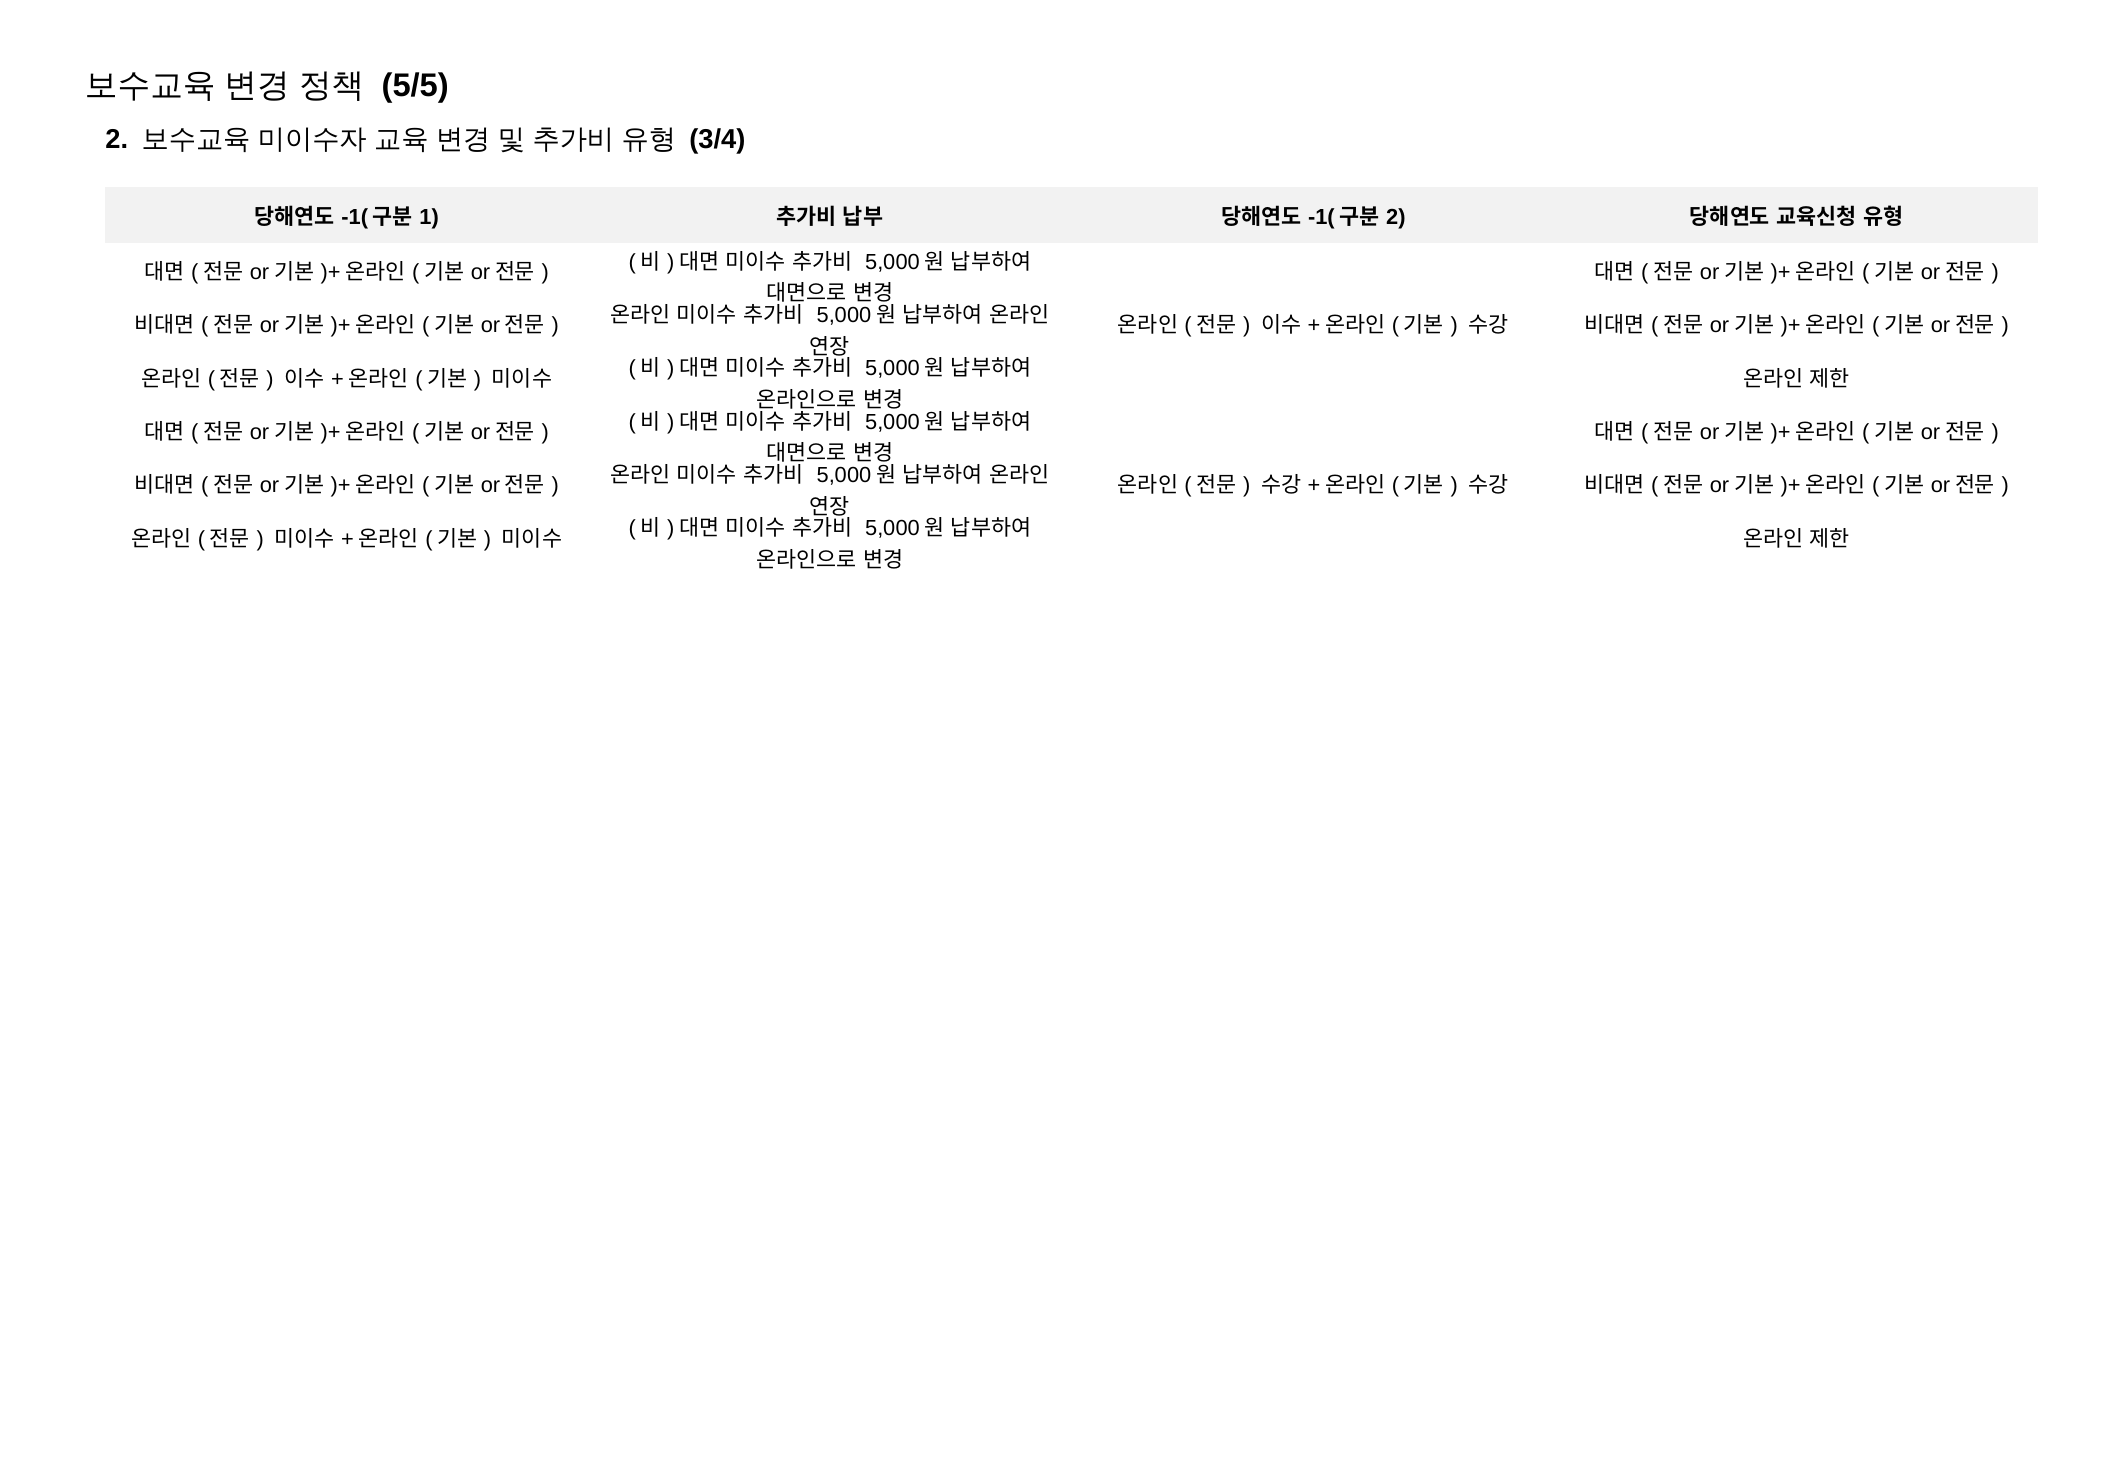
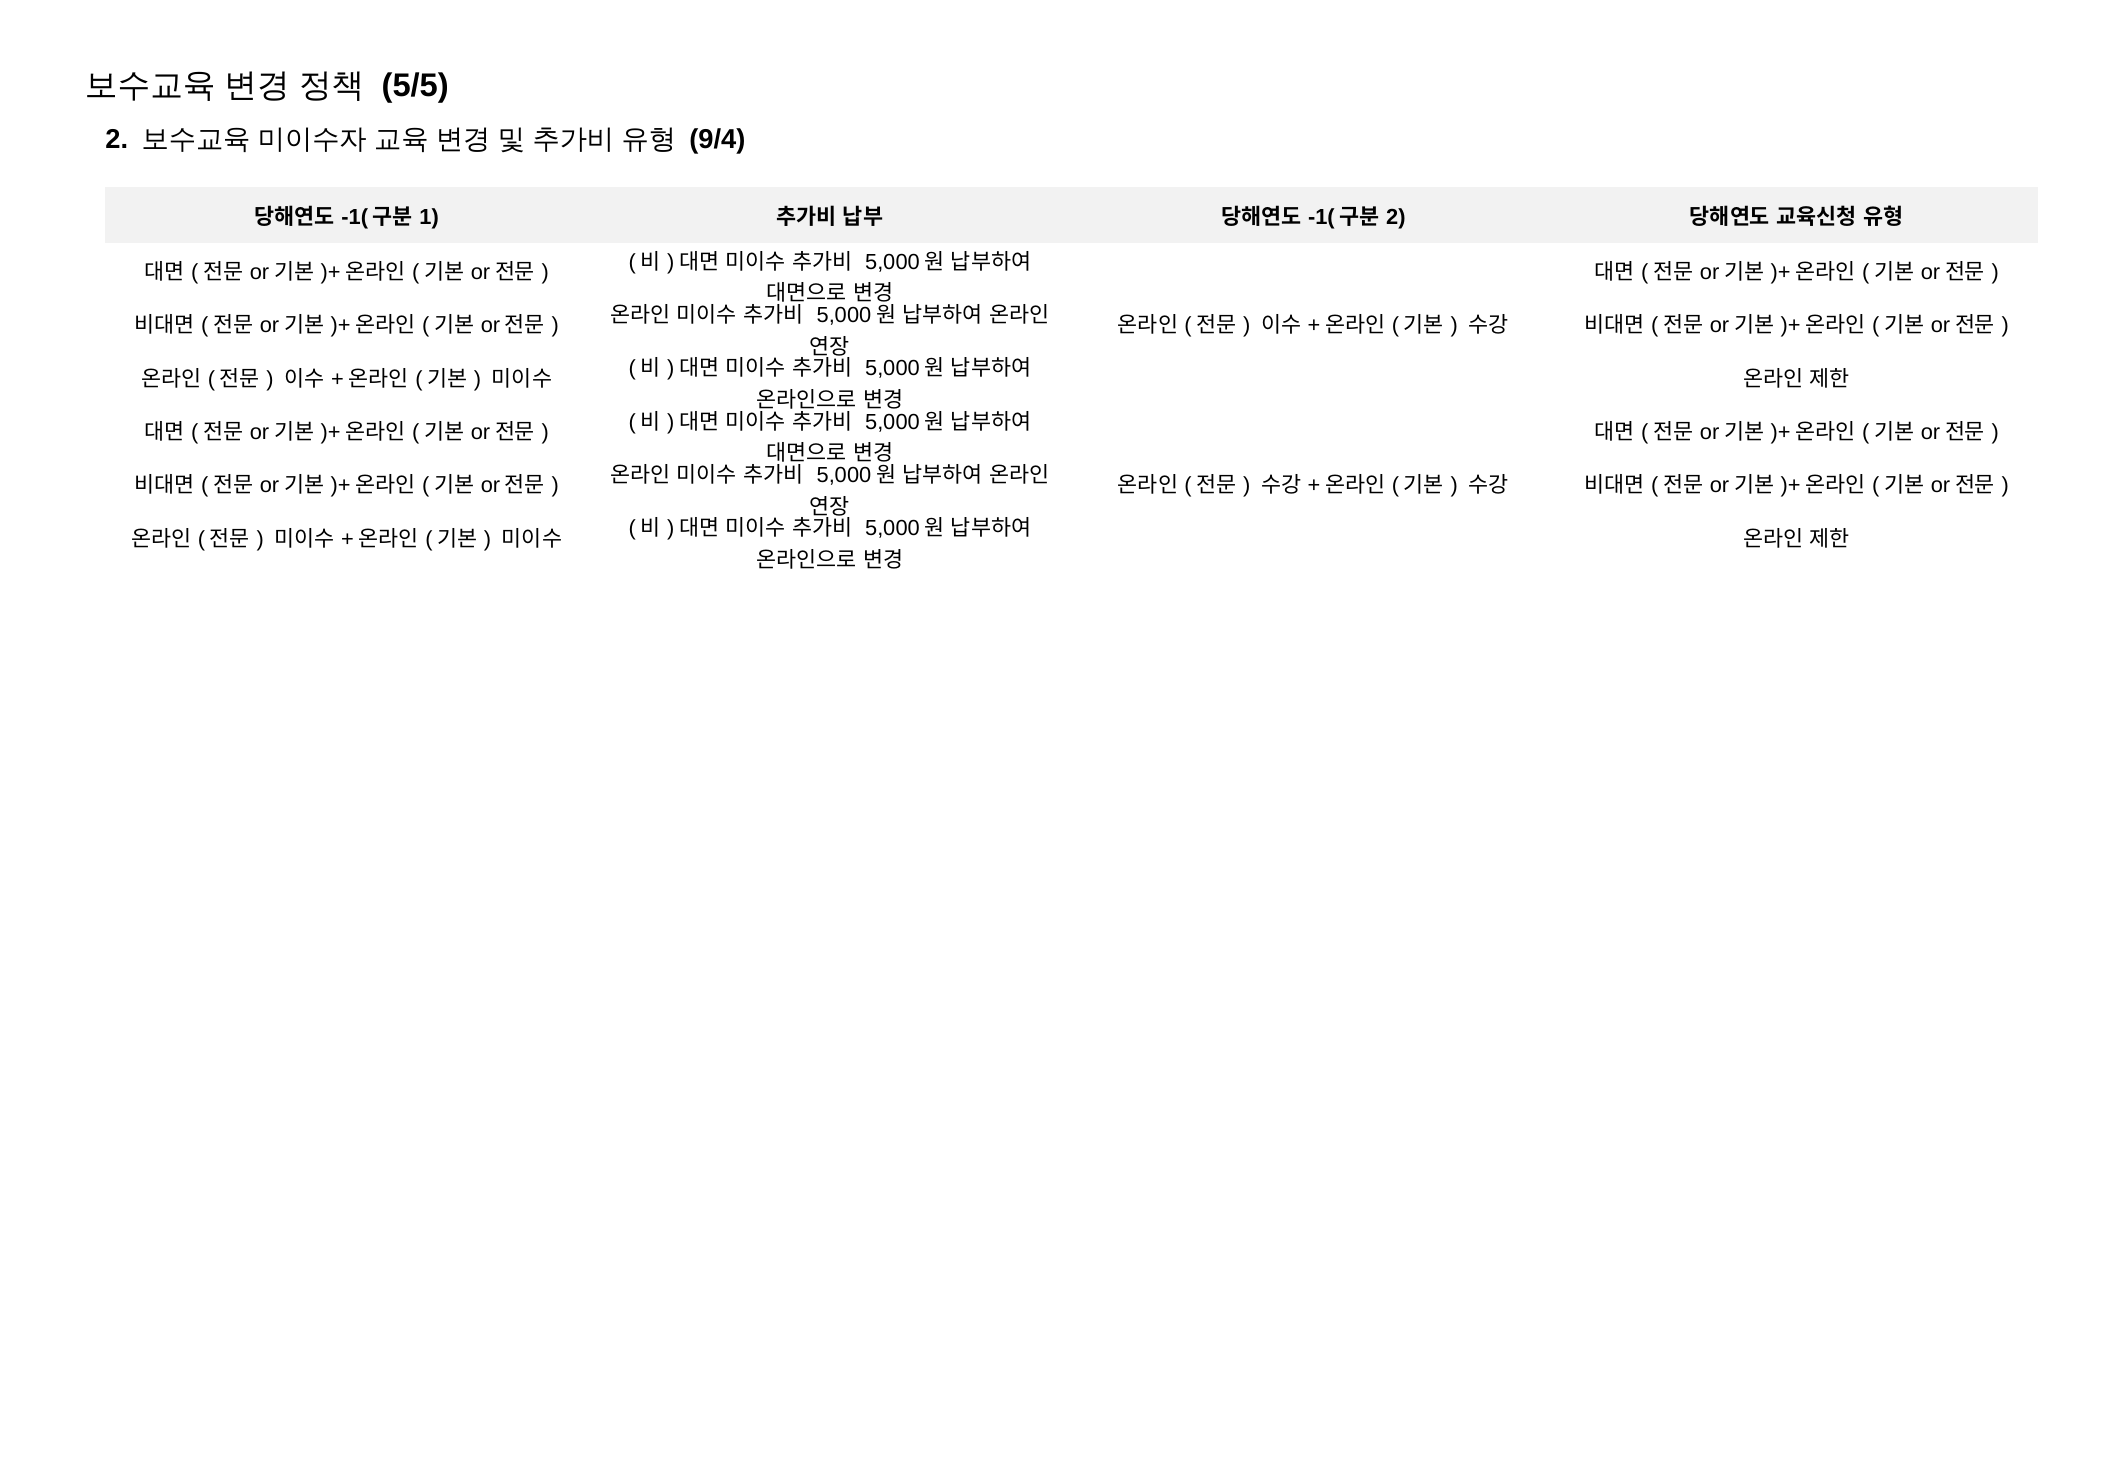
3/4: 3/4 -> 9/4 (717, 140)
